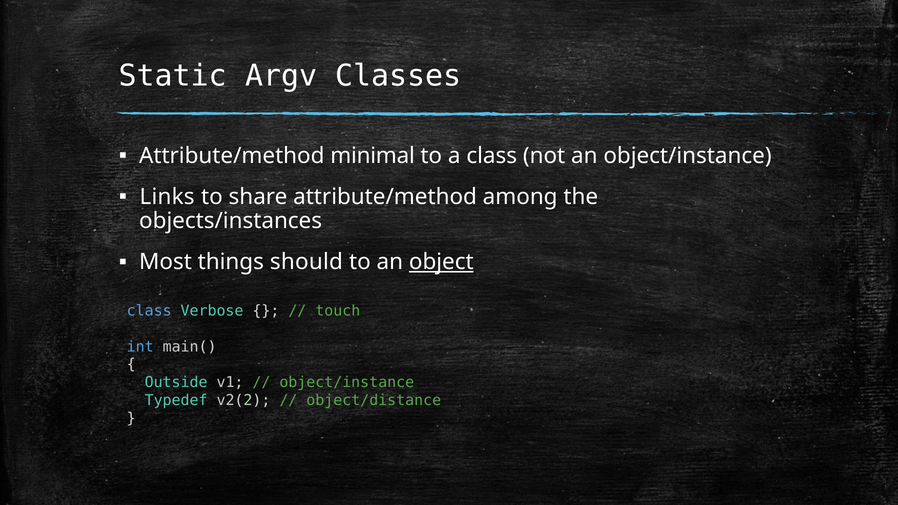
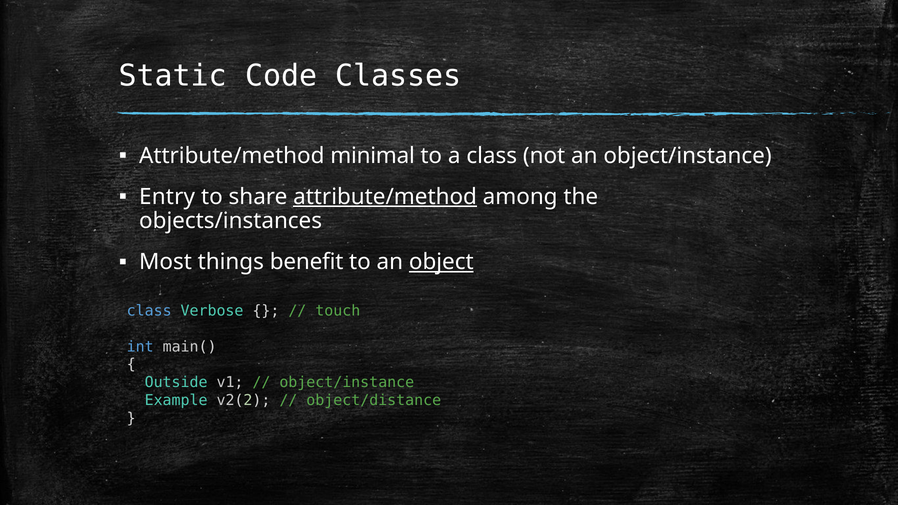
Argv: Argv -> Code (281, 76)
Links: Links -> Entry (167, 197)
attribute/method underline: none -> present (385, 197)
should: should -> benefit (307, 262)
Typedef: Typedef -> Example (176, 401)
